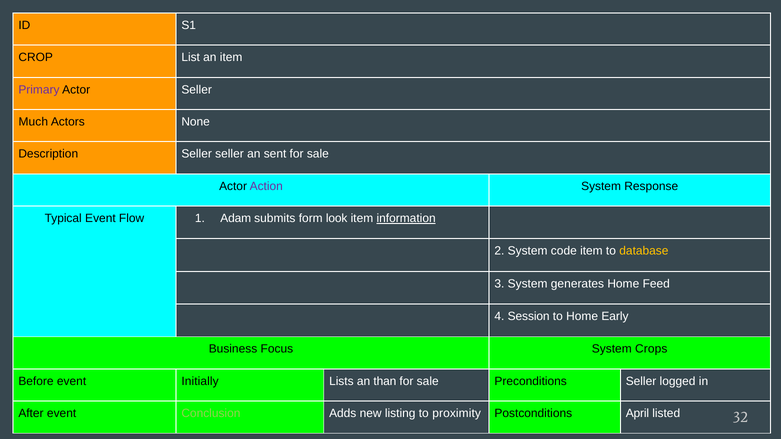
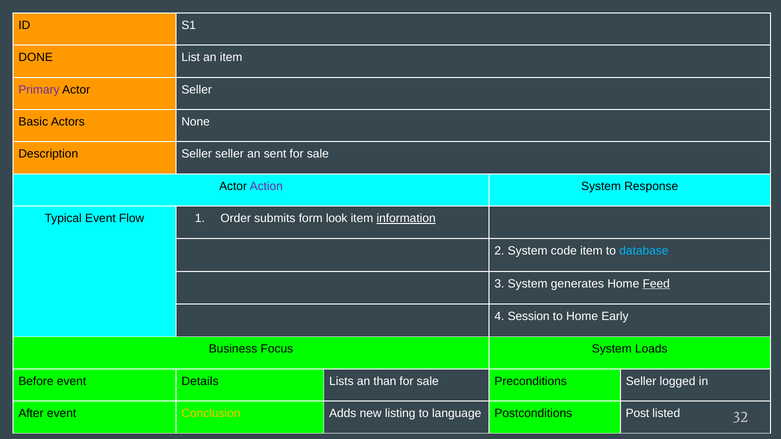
CROP: CROP -> DONE (36, 57)
Much: Much -> Basic (33, 122)
Adam: Adam -> Order (236, 218)
database colour: yellow -> light blue (644, 251)
Feed underline: none -> present (656, 284)
Crops: Crops -> Loads (651, 349)
Initially: Initially -> Details (200, 381)
Conclusion colour: light green -> yellow (211, 414)
proximity: proximity -> language (457, 414)
April: April -> Post (637, 414)
